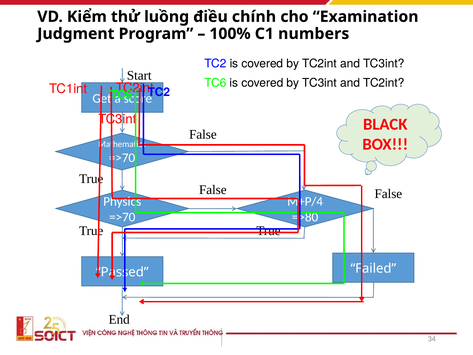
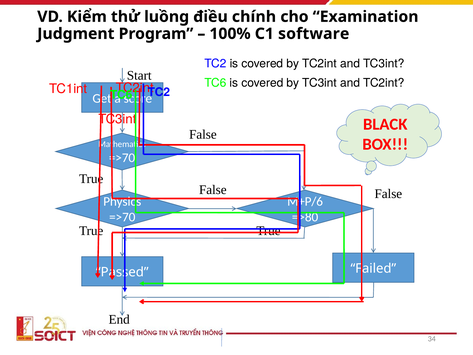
numbers: numbers -> software (314, 34)
M+P/4: M+P/4 -> M+P/6 (305, 201)
